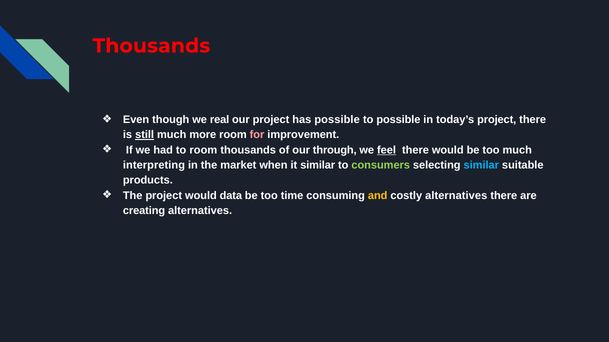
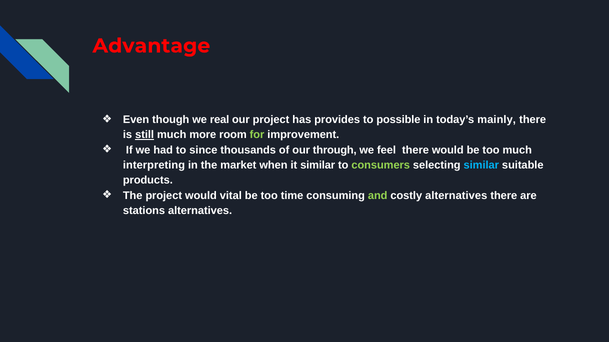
Thousands: Thousands -> Advantage (151, 46)
has possible: possible -> provides (337, 120)
today’s project: project -> mainly (497, 120)
for colour: pink -> light green (257, 135)
to room: room -> since (203, 150)
feel underline: present -> none (387, 150)
data: data -> vital (231, 196)
and colour: yellow -> light green (378, 196)
creating: creating -> stations (144, 211)
